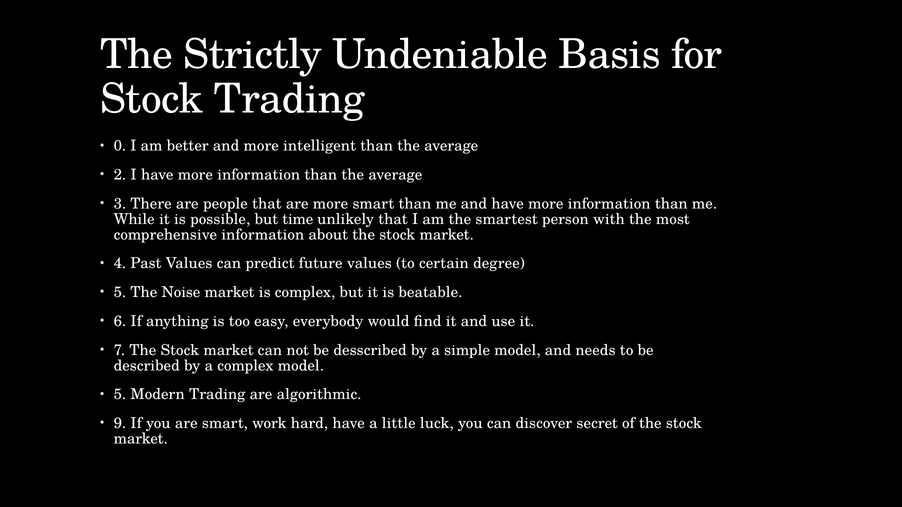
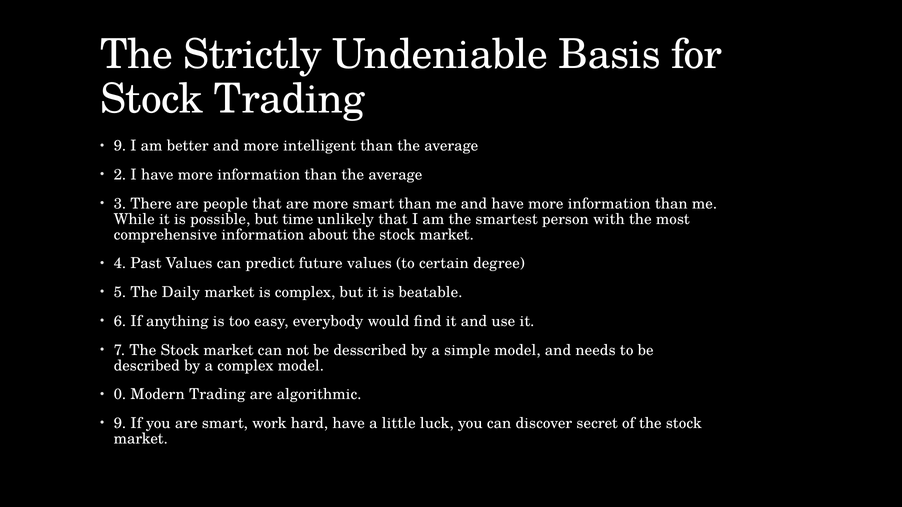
0: 0 -> 9 (120, 146)
Noise: Noise -> Daily (181, 293)
5: 5 -> 0 (120, 395)
